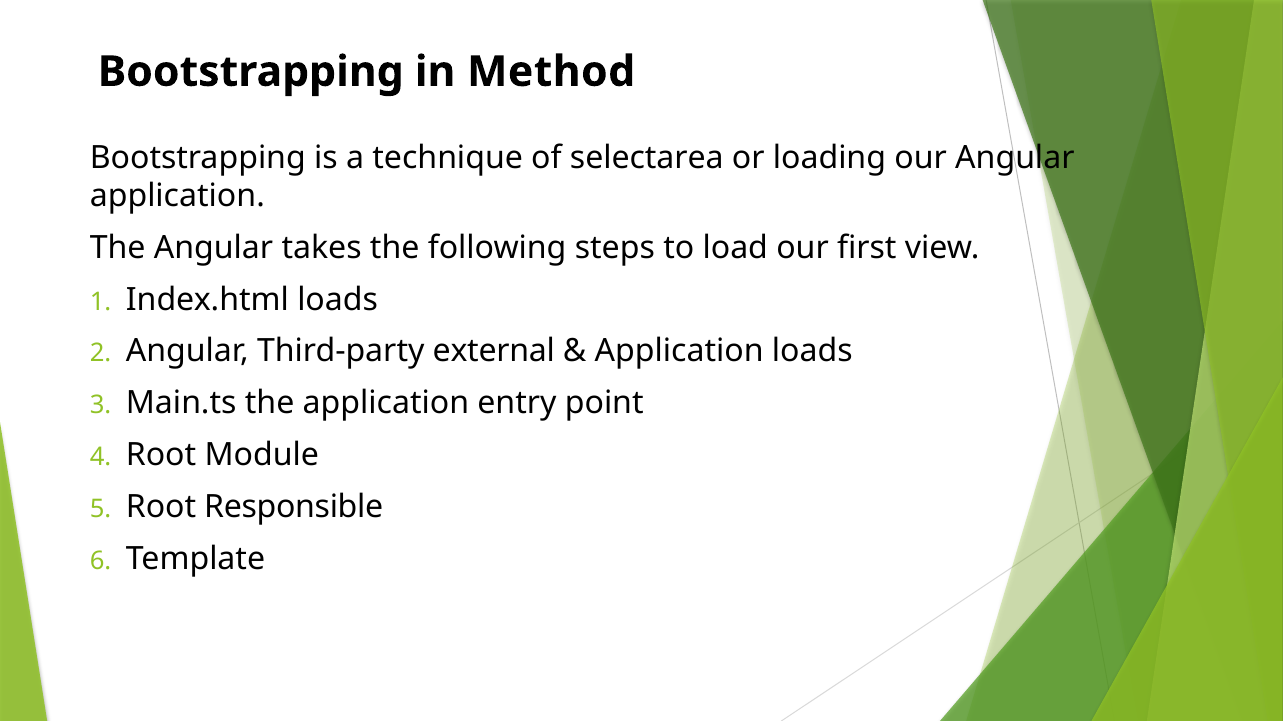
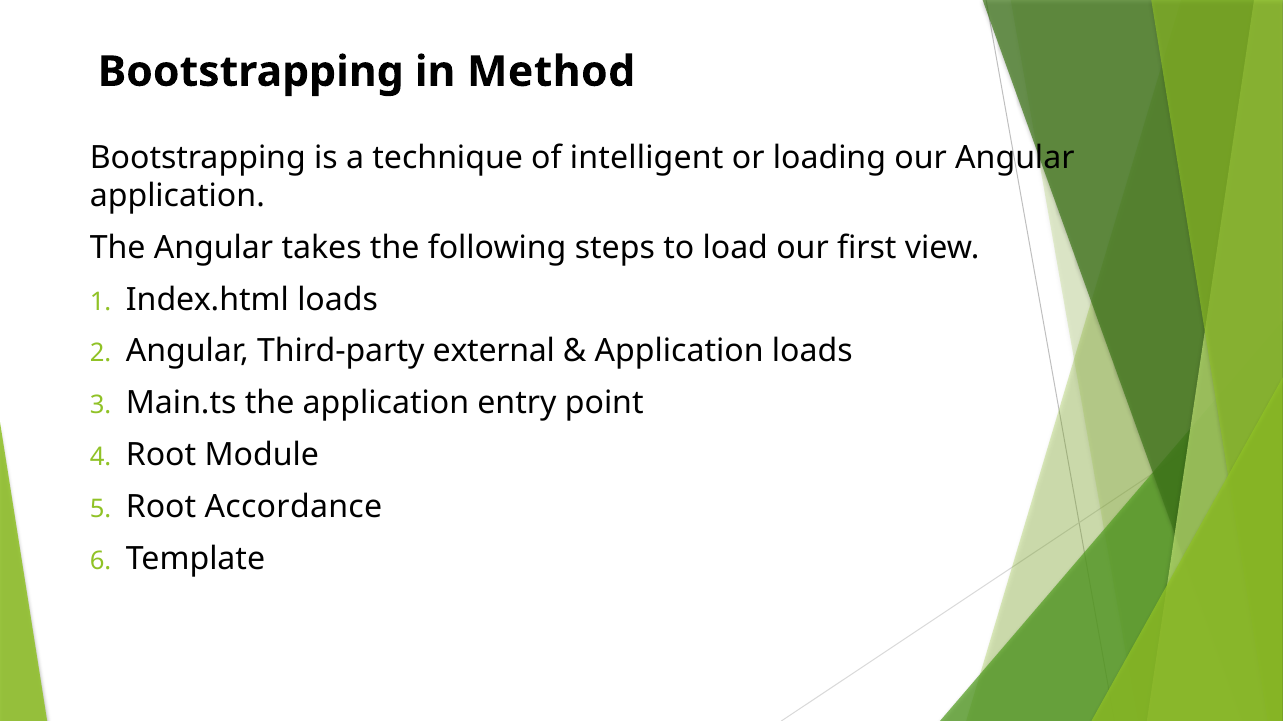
selectarea: selectarea -> intelligent (647, 158)
Responsible: Responsible -> Accordance (293, 507)
